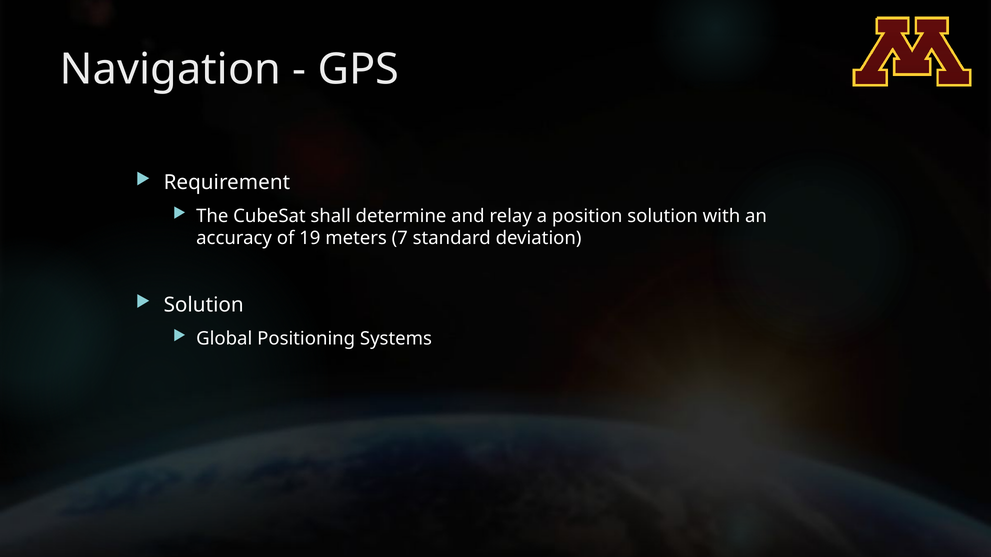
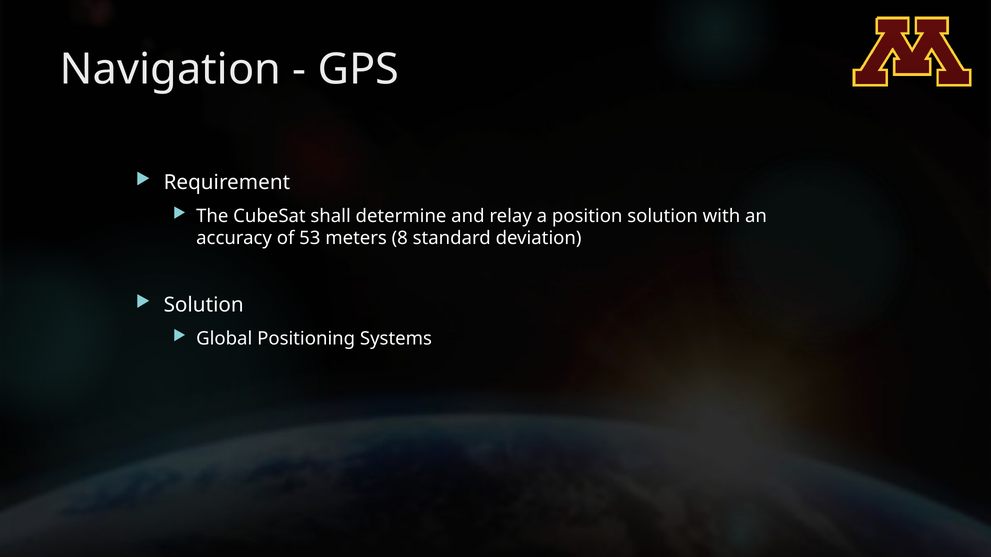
19: 19 -> 53 (310, 238)
7: 7 -> 8 (400, 238)
